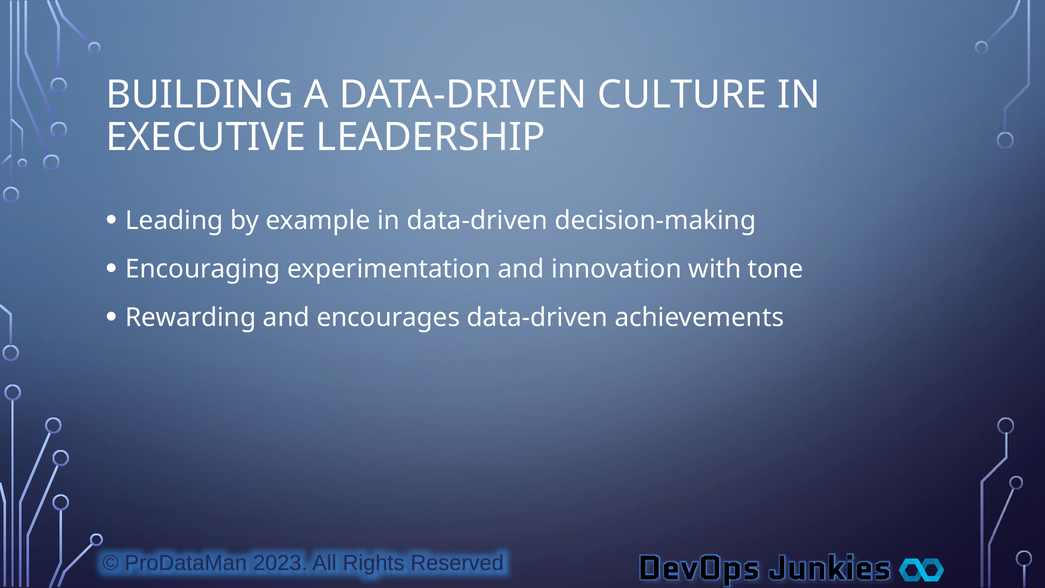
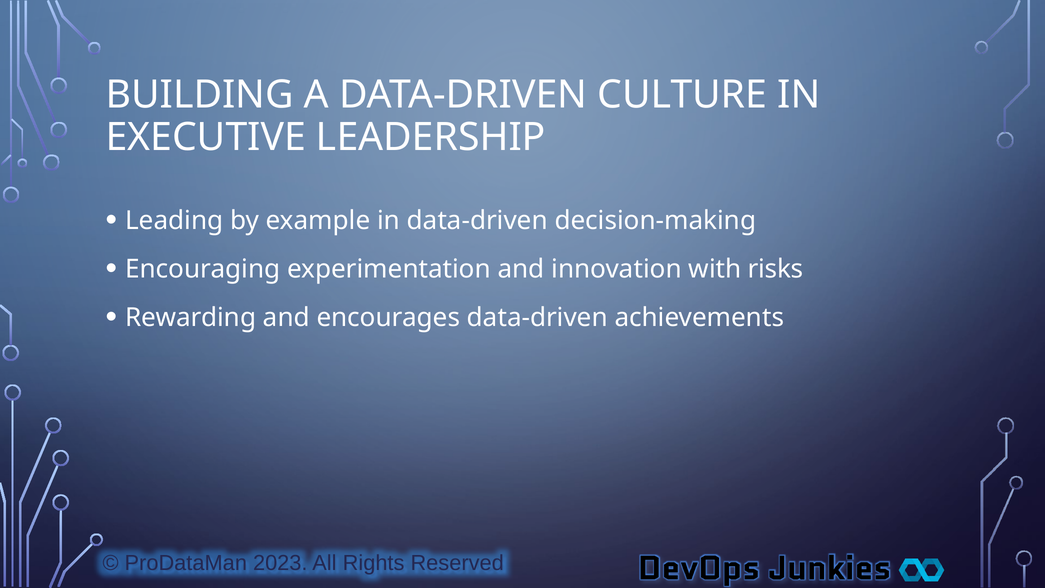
tone: tone -> risks (776, 269)
